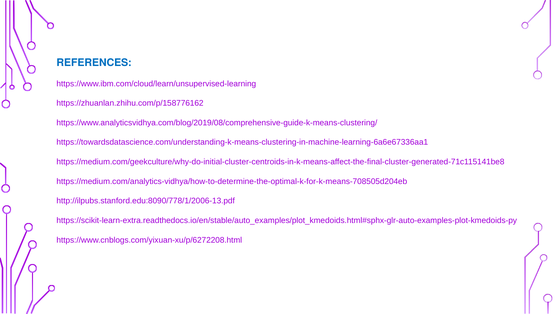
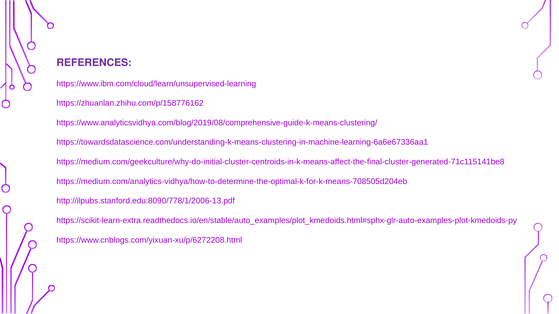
REFERENCES colour: blue -> purple (94, 63)
